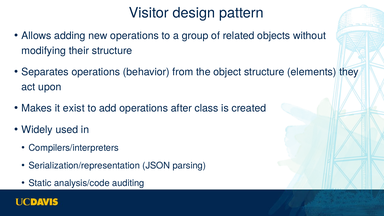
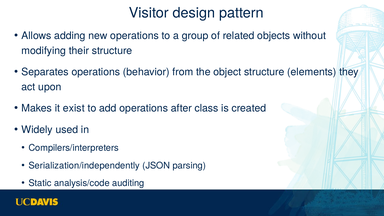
Serialization/representation: Serialization/representation -> Serialization/independently (84, 166)
